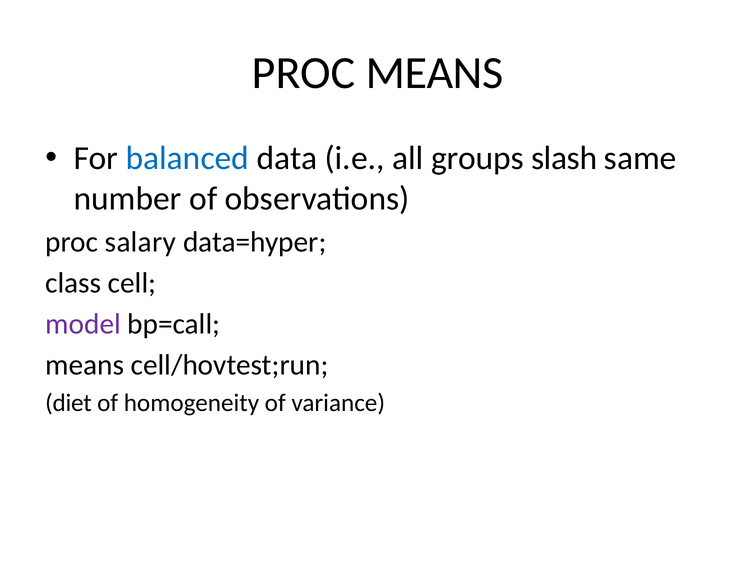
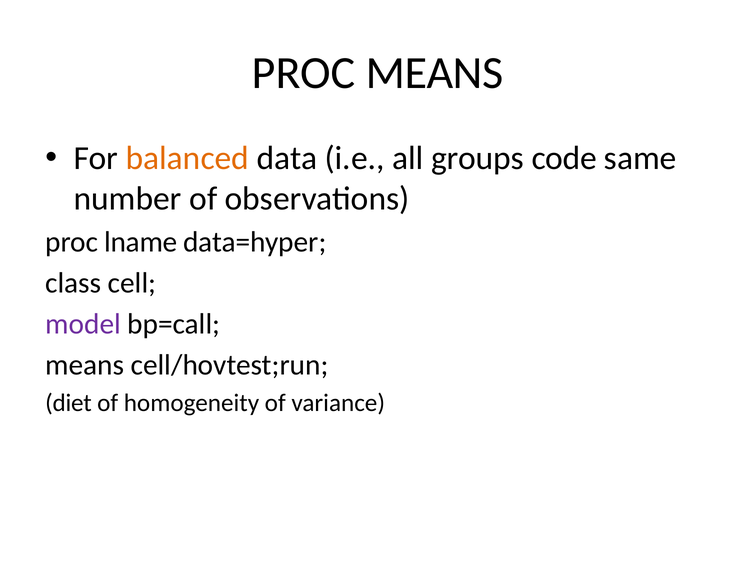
balanced colour: blue -> orange (187, 158)
slash: slash -> code (564, 158)
salary: salary -> lname (141, 242)
